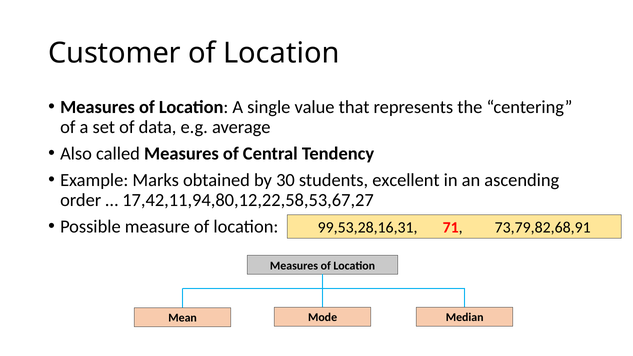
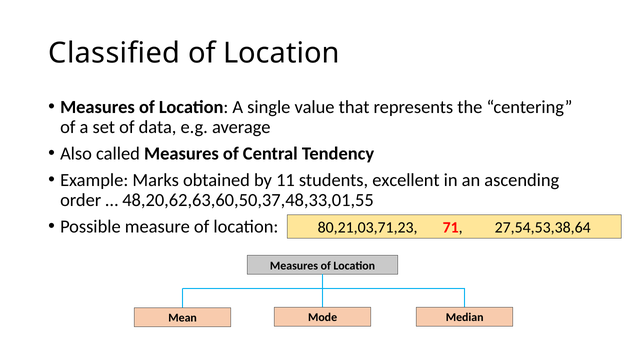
Customer: Customer -> Classified (114, 53)
30: 30 -> 11 (285, 180)
17,42,11,94,80,12,22,58,53,67,27: 17,42,11,94,80,12,22,58,53,67,27 -> 48,20,62,63,60,50,37,48,33,01,55 (248, 200)
99,53,28,16,31: 99,53,28,16,31 -> 80,21,03,71,23 (368, 228)
73,79,82,68,91: 73,79,82,68,91 -> 27,54,53,38,64 (543, 228)
